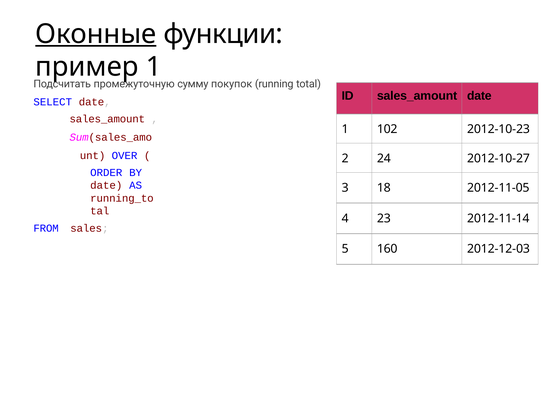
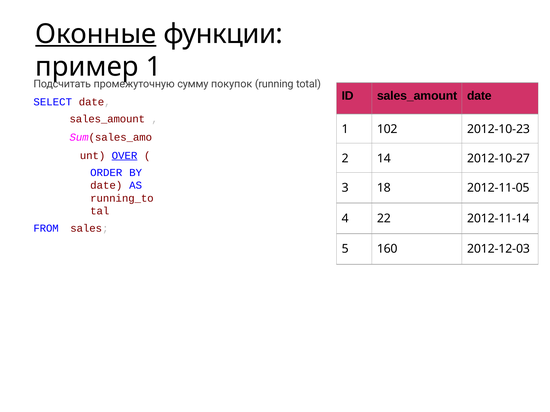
OVER underline: none -> present (125, 156)
24: 24 -> 14 (384, 159)
23: 23 -> 22 (384, 219)
